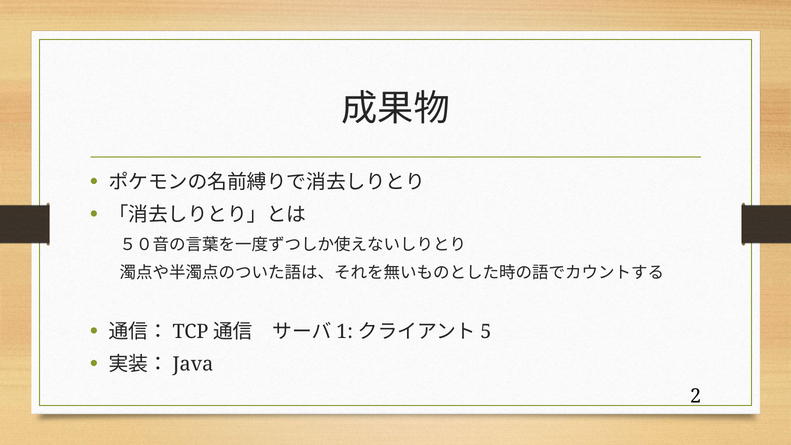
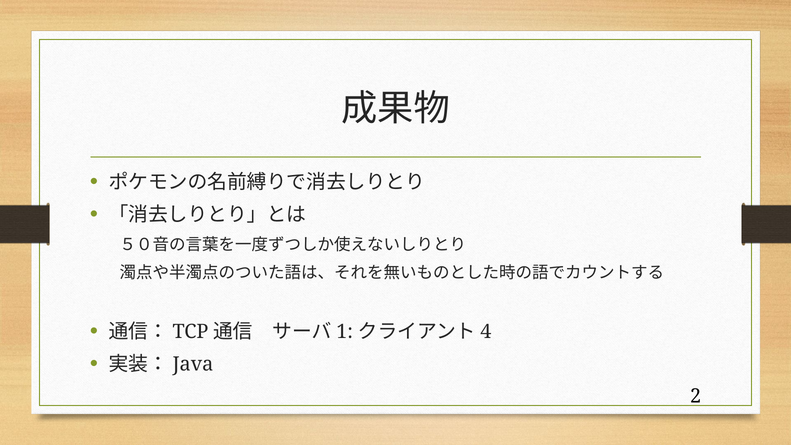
5: 5 -> 4 (486, 332)
